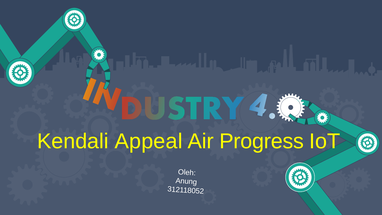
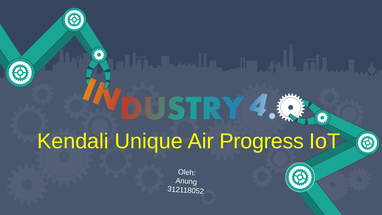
Appeal: Appeal -> Unique (149, 141)
